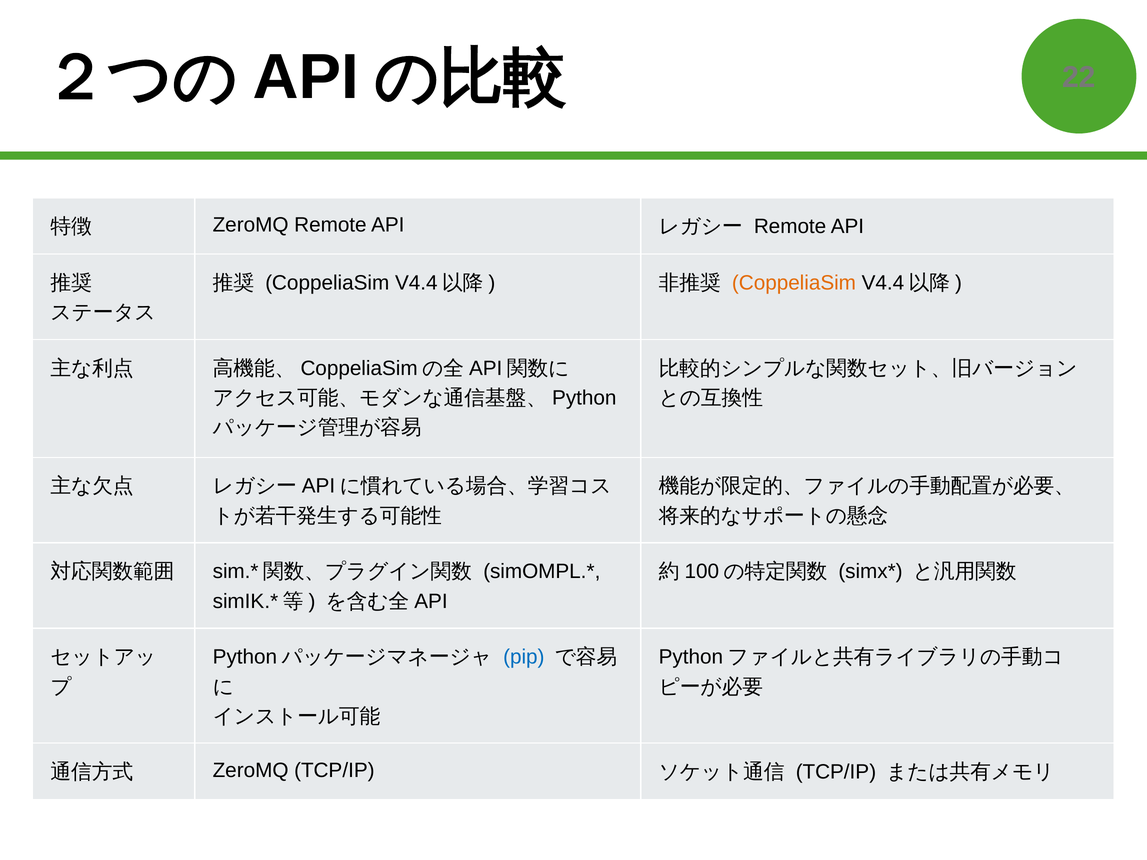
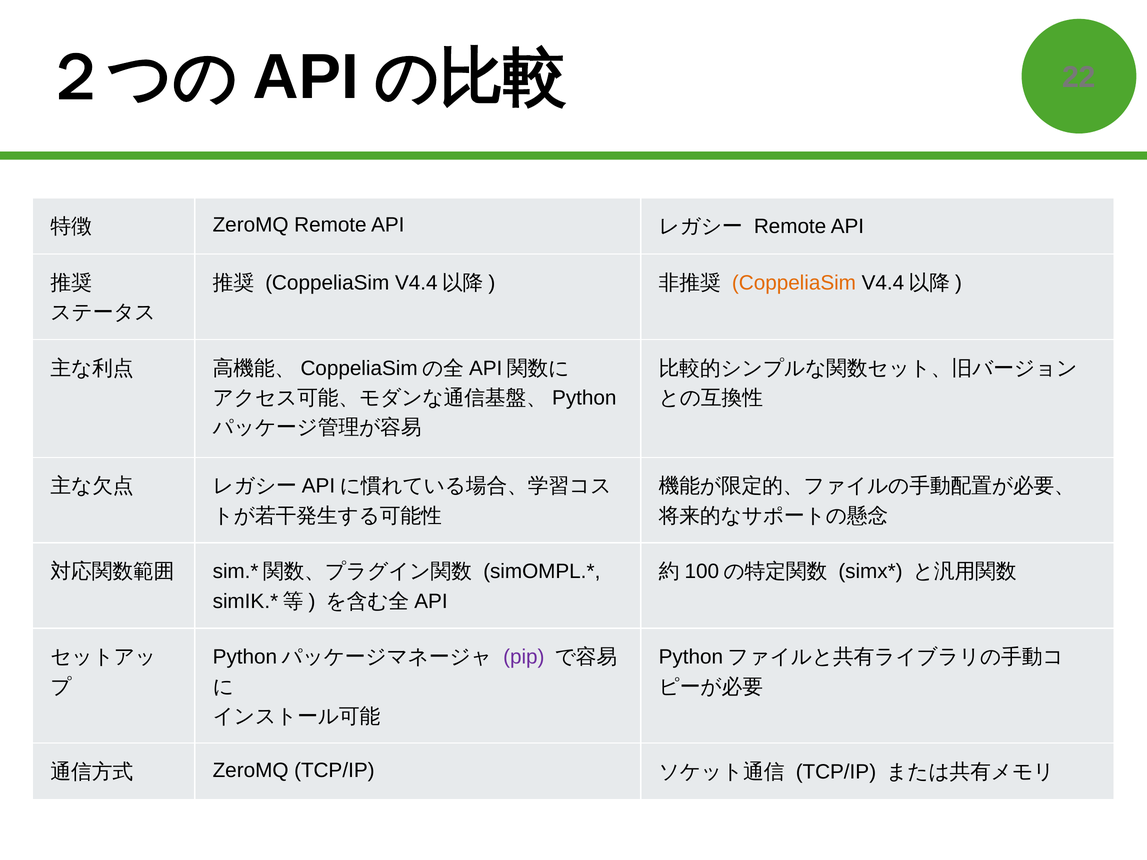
pip colour: blue -> purple (524, 657)
